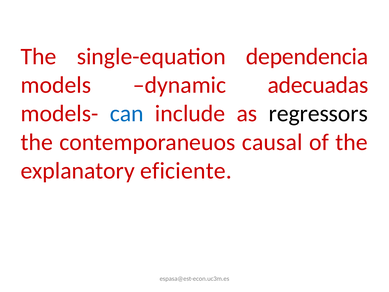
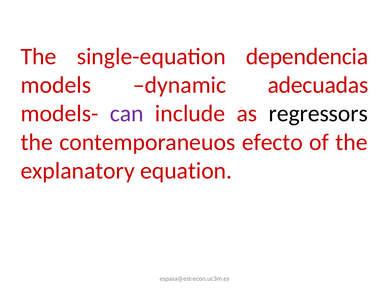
can colour: blue -> purple (127, 114)
causal: causal -> efecto (272, 142)
eficiente: eficiente -> equation (186, 171)
